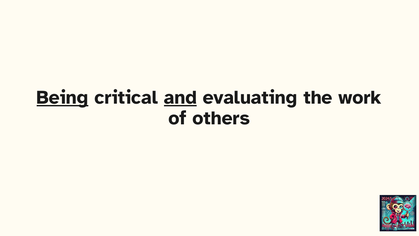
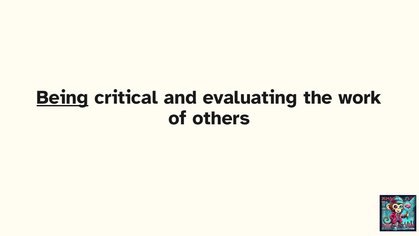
and underline: present -> none (180, 97)
